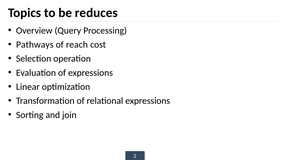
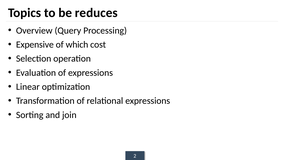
Pathways: Pathways -> Expensive (35, 45)
reach: reach -> which (77, 45)
